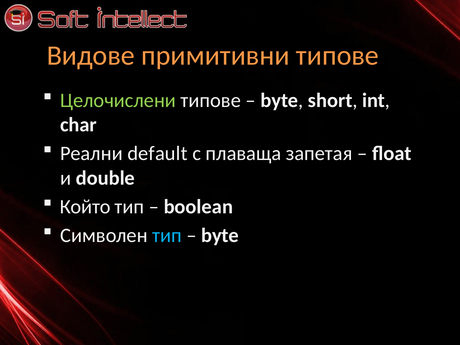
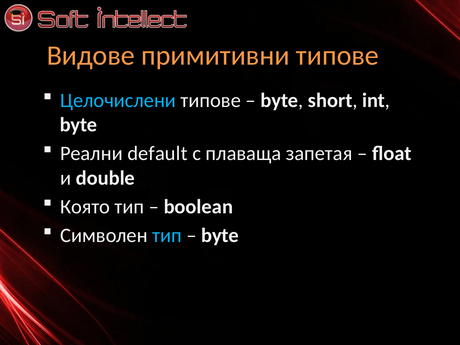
Целочислени colour: light green -> light blue (118, 100)
char: char -> byte (79, 125)
Който: Който -> Която (85, 207)
